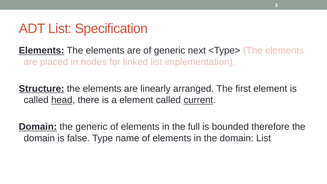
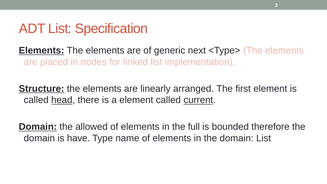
the generic: generic -> allowed (92, 127)
false: false -> have (78, 138)
